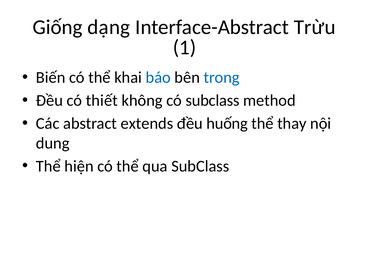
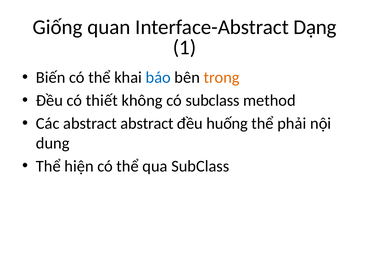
dạng: dạng -> quan (109, 27)
Trừu: Trừu -> Dạng (315, 27)
trong colour: blue -> orange (222, 77)
abstract extends: extends -> abstract (147, 123)
thay: thay -> phải (292, 123)
